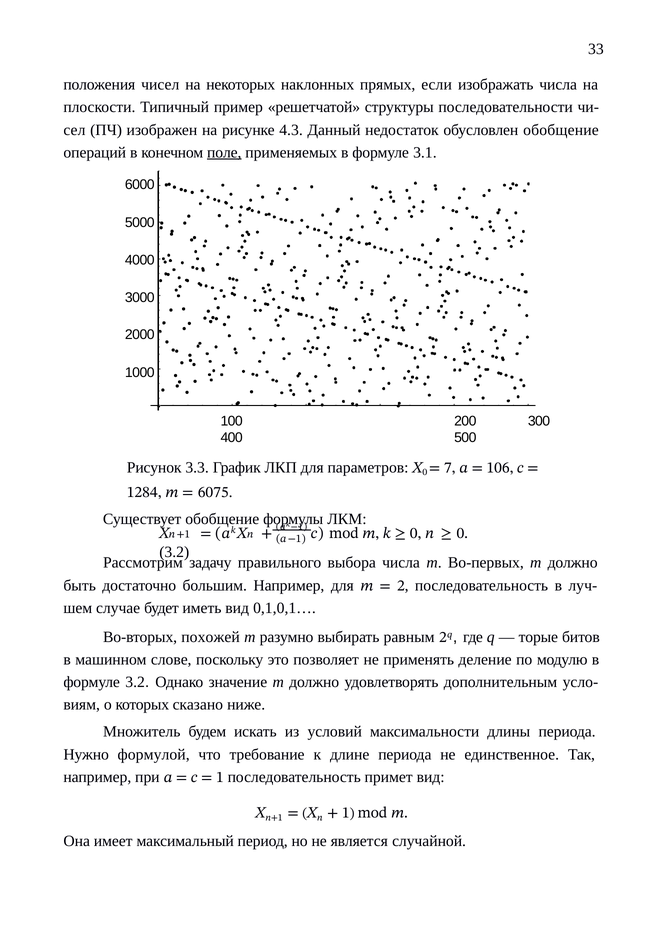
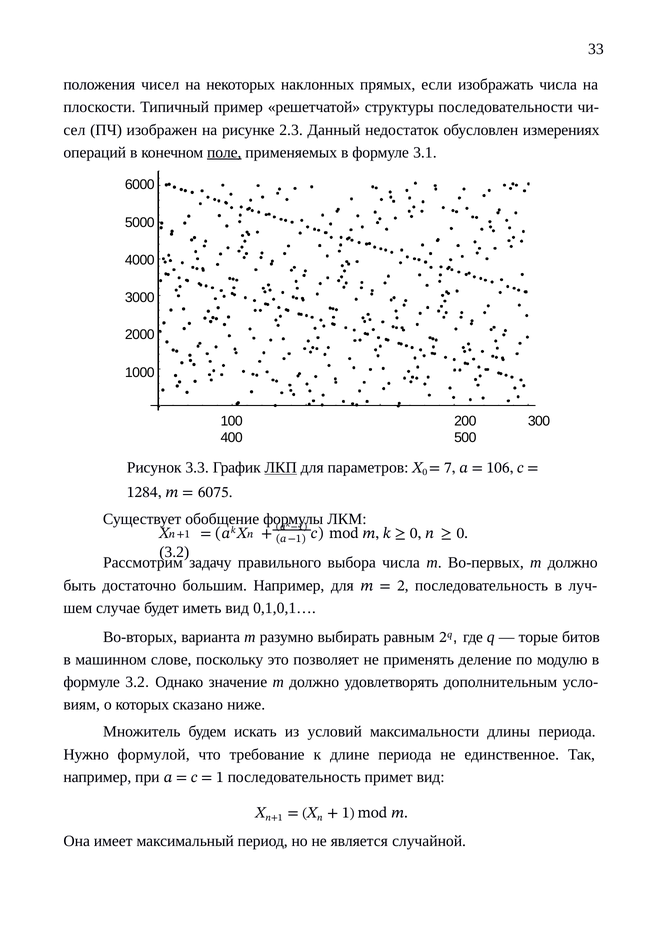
4.3: 4.3 -> 2.3 (291, 130)
обусловлен обобщение: обобщение -> измерениях (561, 130)
ЛКП underline: none -> present (281, 467)
похожей: похожей -> варианта (211, 637)
